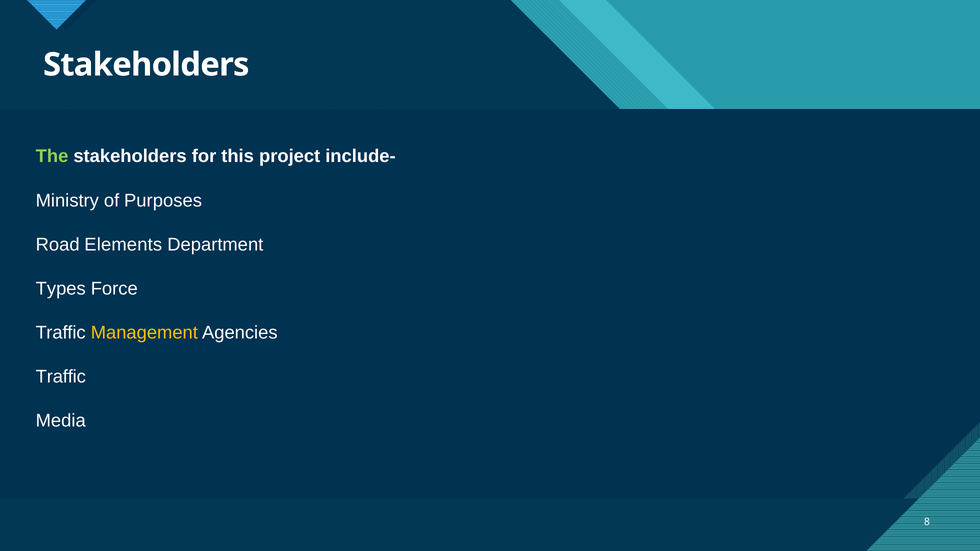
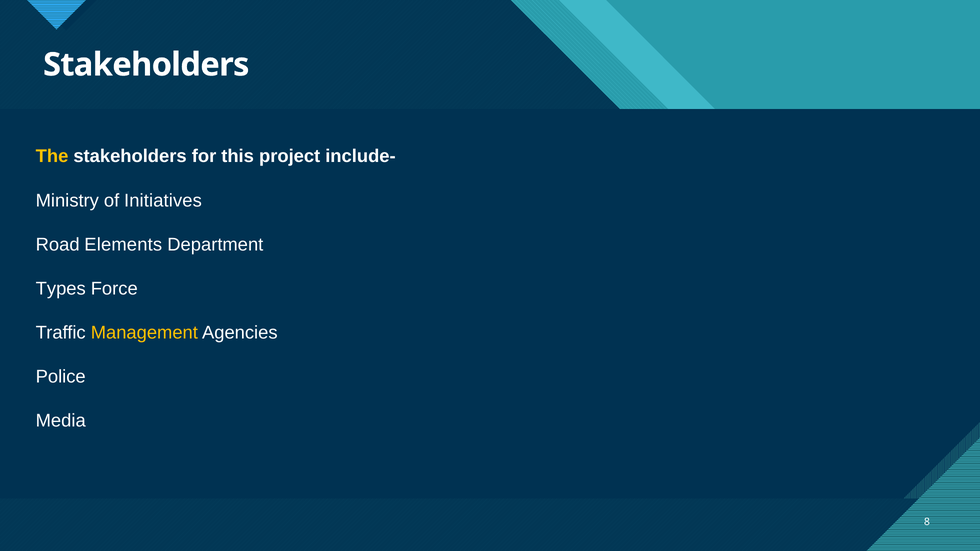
The colour: light green -> yellow (52, 156)
Purposes: Purposes -> Initiatives (163, 201)
Traffic: Traffic -> Police (61, 377)
